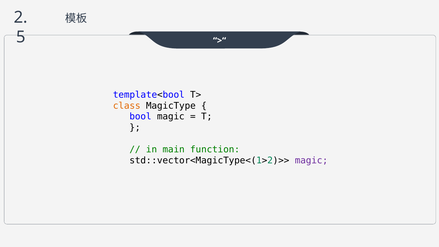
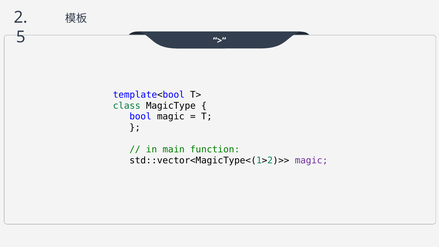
class colour: orange -> green (127, 106)
